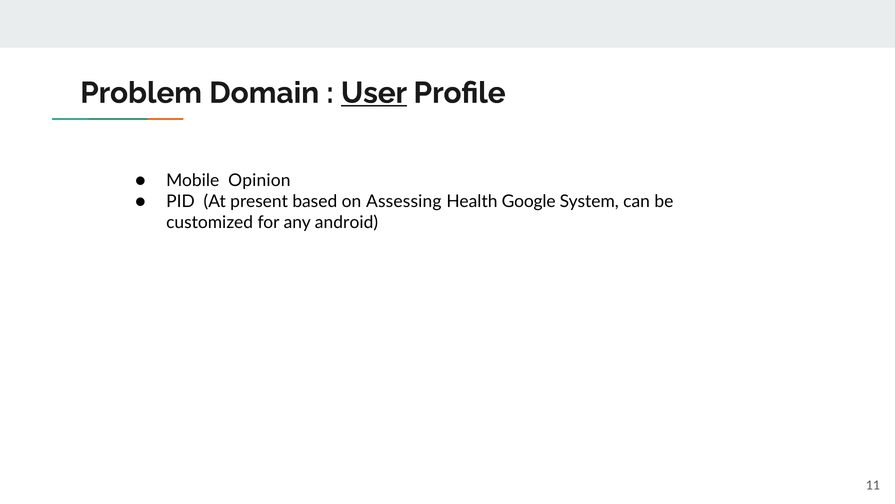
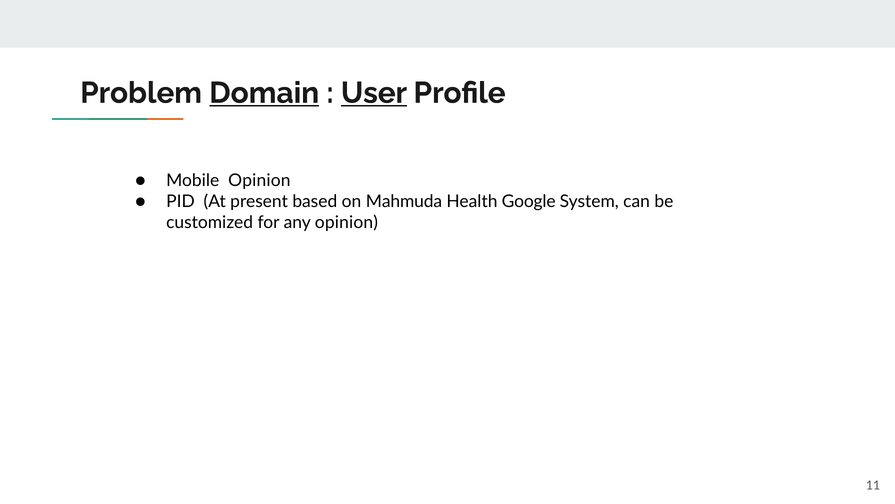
Domain underline: none -> present (264, 93)
Assessing: Assessing -> Mahmuda (404, 201)
any android: android -> opinion (346, 222)
